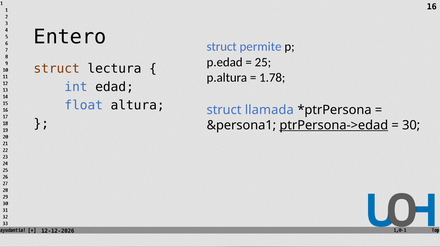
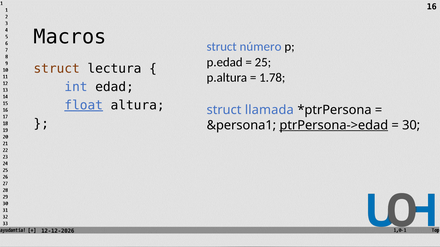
Entero: Entero -> Macros (70, 37)
permite: permite -> número (261, 47)
float underline: none -> present (84, 106)
